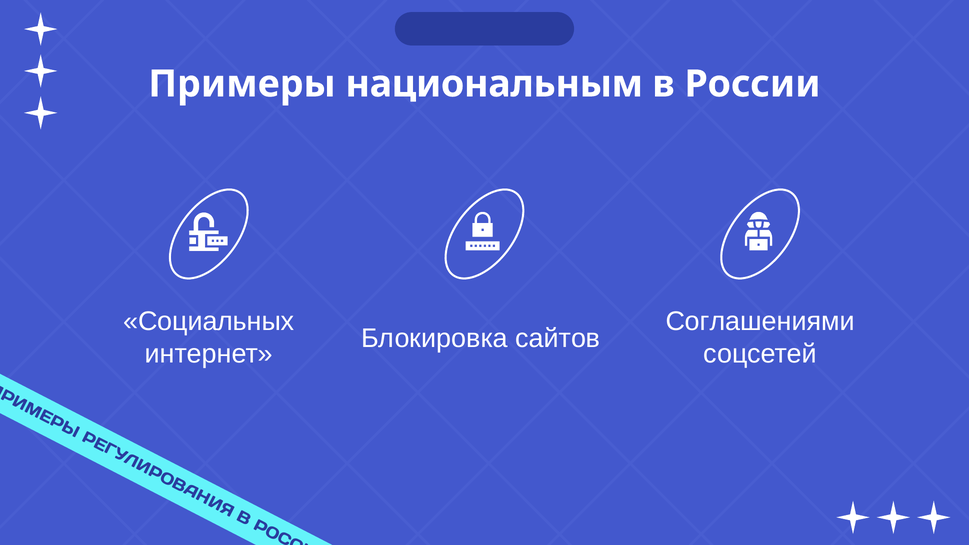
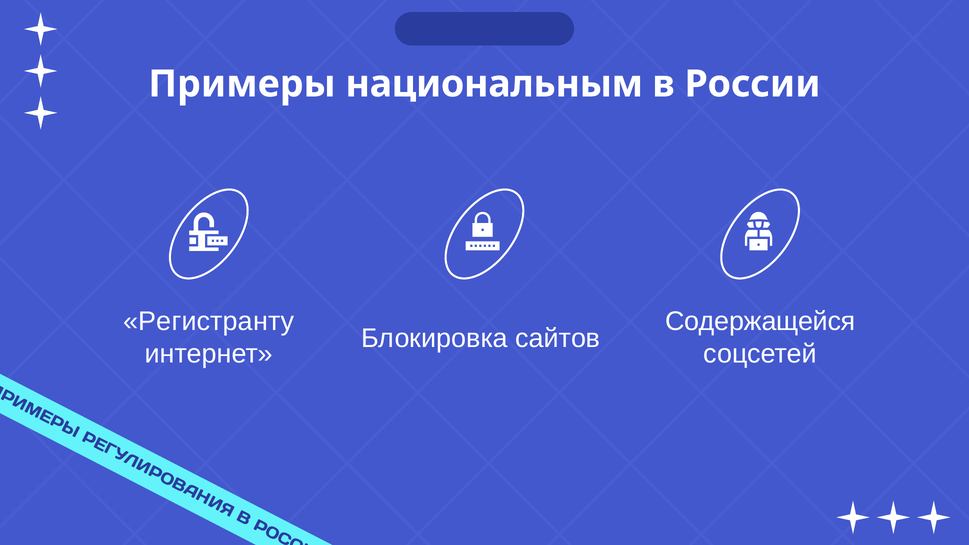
Социальных: Социальных -> Регистранту (209, 321)
Соглашениями: Соглашениями -> Содержащейся (760, 321)
